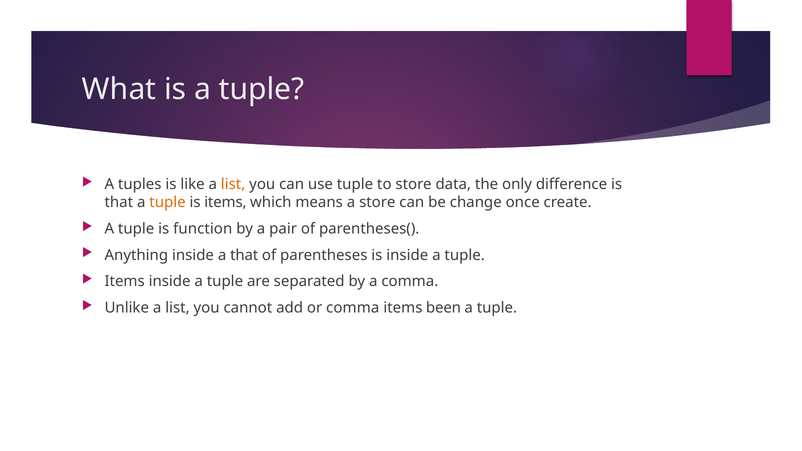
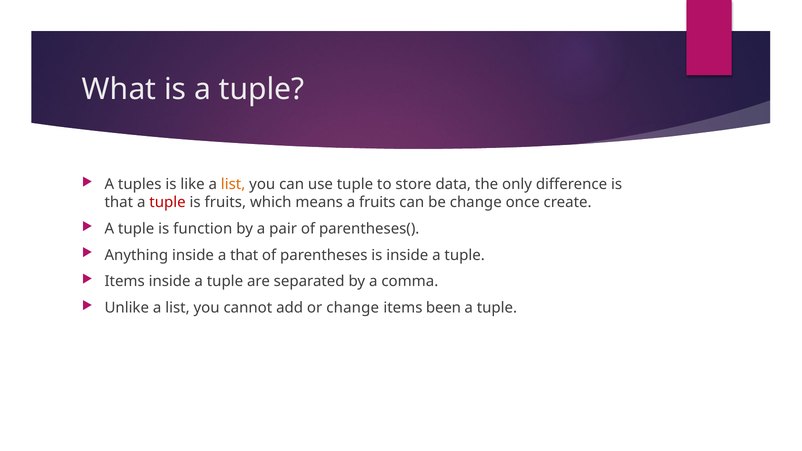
tuple colour: orange -> red (168, 202)
is items: items -> fruits (225, 202)
a store: store -> fruits (377, 202)
or comma: comma -> change (353, 308)
